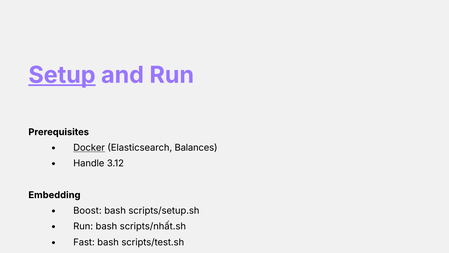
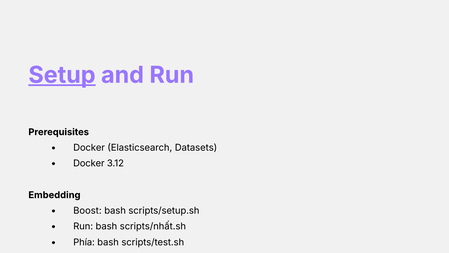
Docker underline: present -> none (89, 148)
Balances: Balances -> Datasets (196, 148)
Handle: Handle -> Docker (89, 163)
Fast: Fast -> Phía (84, 242)
